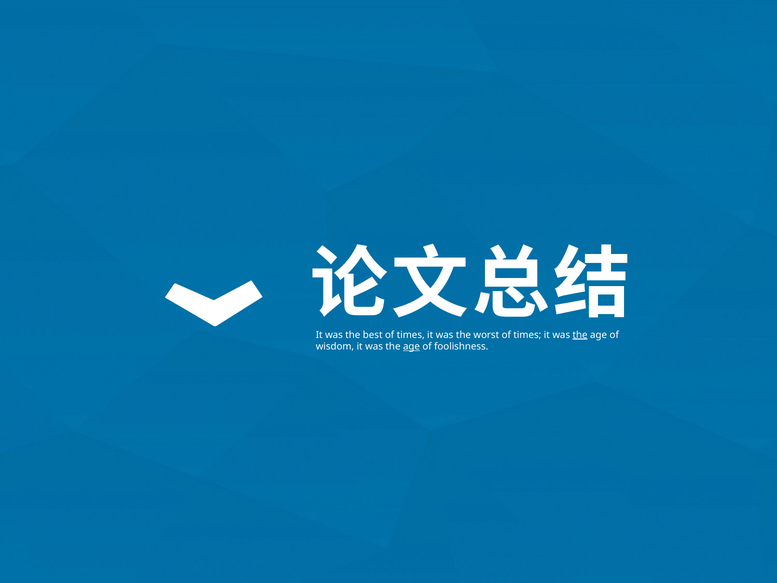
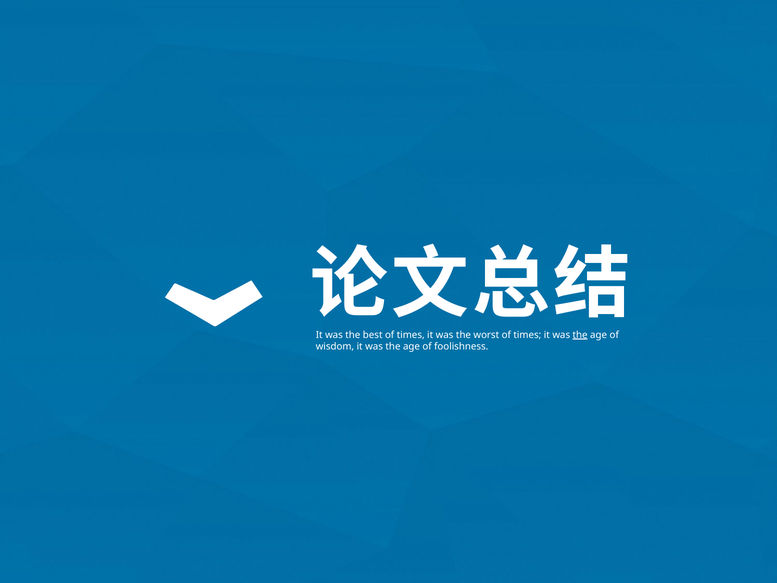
age underline: present -> none (411, 346)
